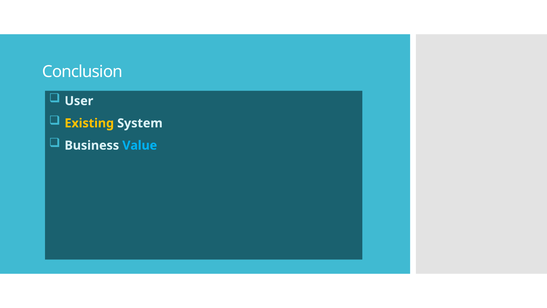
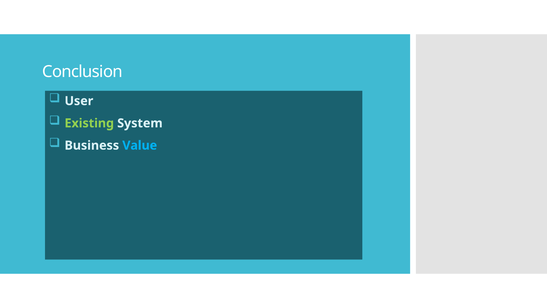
Existing colour: yellow -> light green (89, 123)
